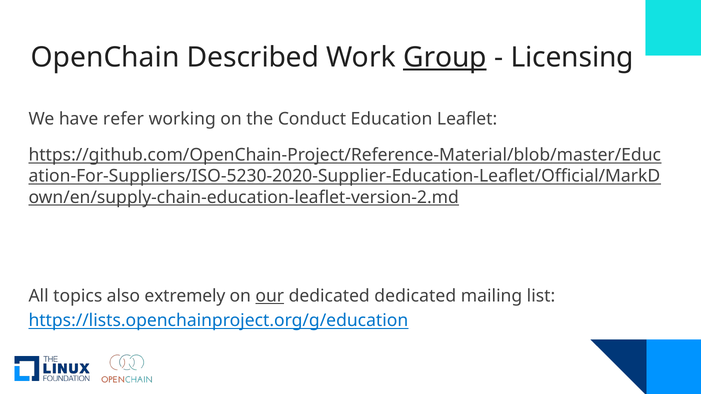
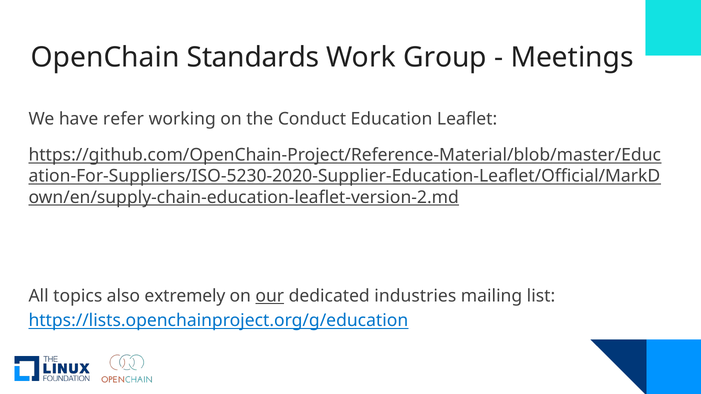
Described: Described -> Standards (253, 57)
Group underline: present -> none (445, 57)
Licensing: Licensing -> Meetings (572, 57)
dedicated dedicated: dedicated -> industries (415, 296)
